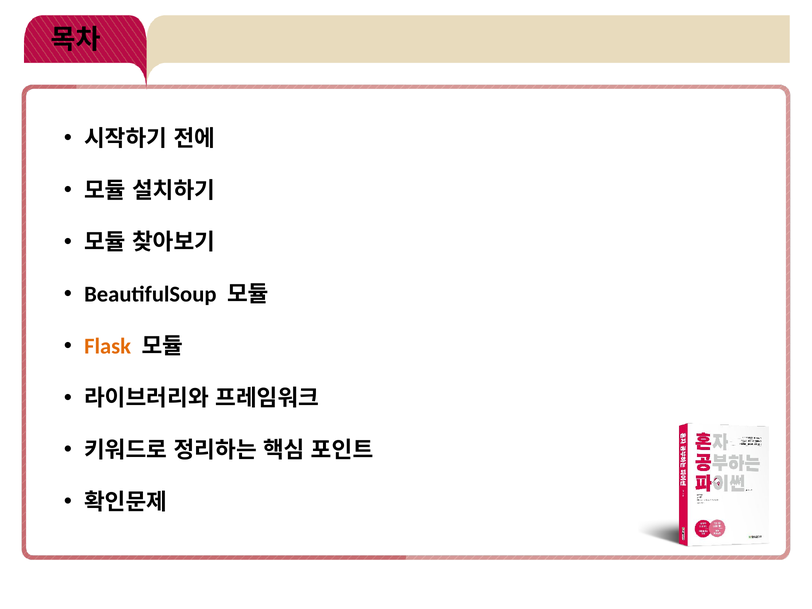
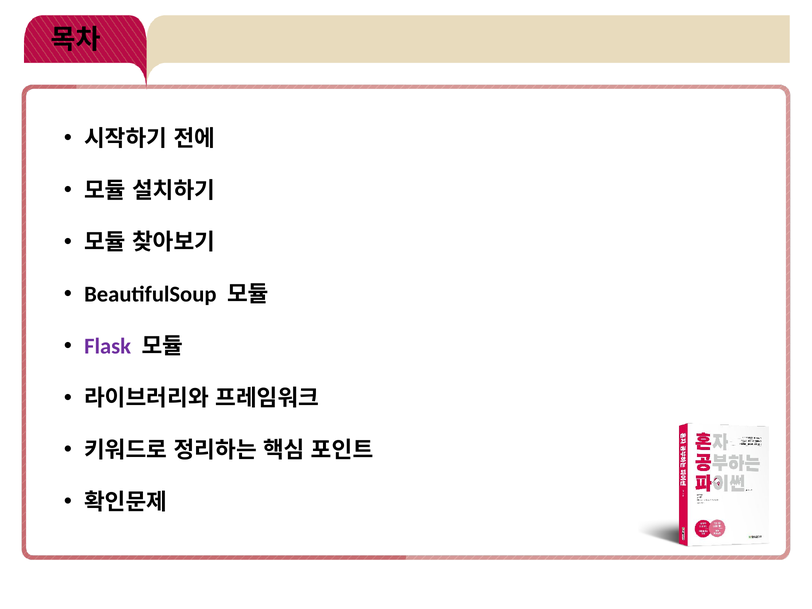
Flask colour: orange -> purple (108, 346)
